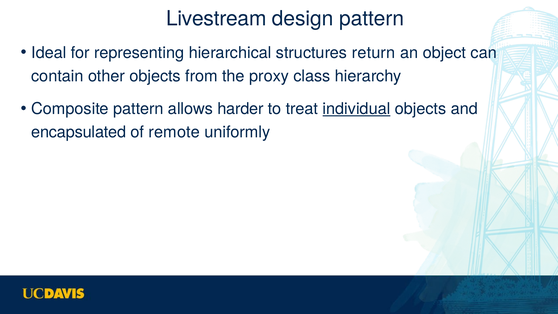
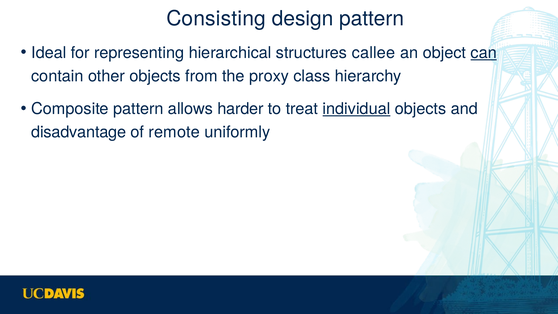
Livestream: Livestream -> Consisting (216, 19)
return: return -> callee (374, 53)
can underline: none -> present (484, 53)
encapsulated: encapsulated -> disadvantage (79, 132)
